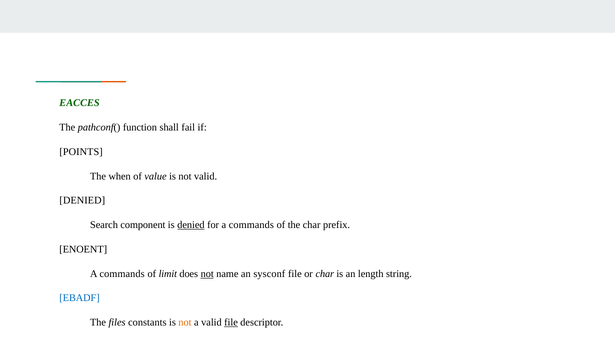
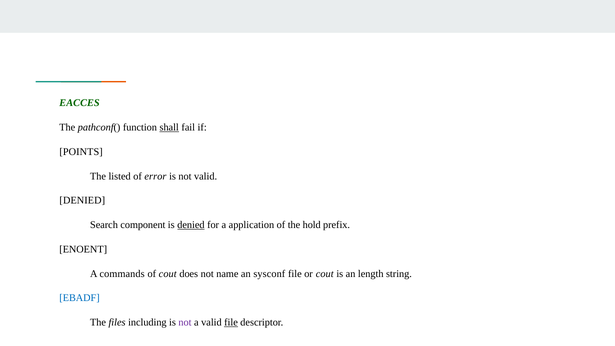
shall underline: none -> present (169, 127)
when: when -> listed (120, 176)
value: value -> error (155, 176)
for a commands: commands -> application (251, 225)
the char: char -> hold (312, 225)
of limit: limit -> cout (168, 274)
not underline: present -> none (207, 274)
or char: char -> cout (325, 274)
constants: constants -> including (147, 322)
not colour: orange -> purple (185, 322)
